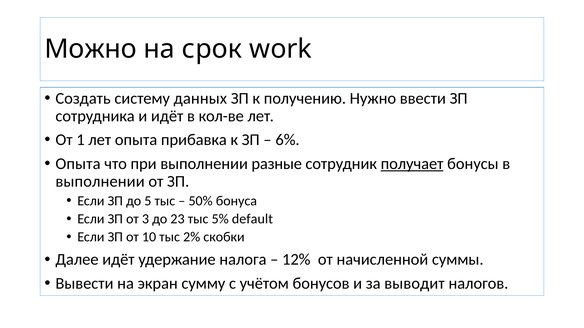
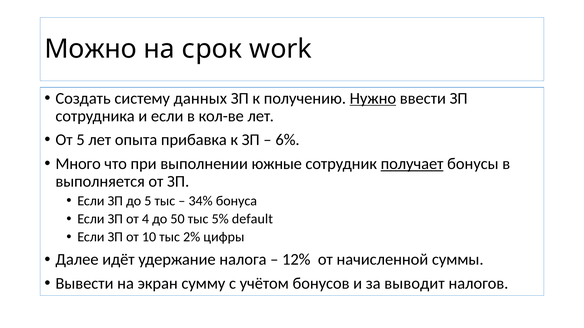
Нужно underline: none -> present (373, 98)
и идёт: идёт -> если (167, 116)
От 1: 1 -> 5 (81, 140)
Опыта: Опыта -> Много (78, 164)
разные: разные -> южные (277, 164)
выполнении: выполнении -> выполняется (100, 182)
50%: 50% -> 34% (201, 201)
3: 3 -> 4 (146, 219)
23: 23 -> 50 (178, 219)
скобки: скобки -> цифры (224, 237)
